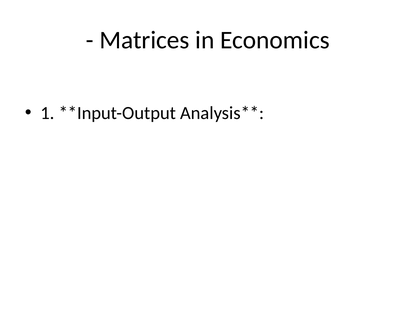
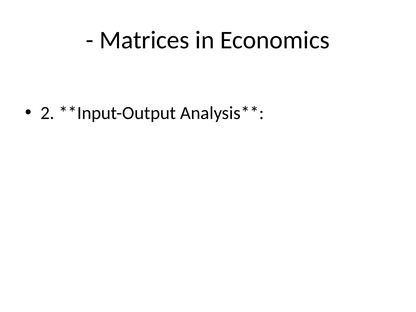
1: 1 -> 2 (48, 113)
